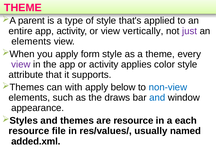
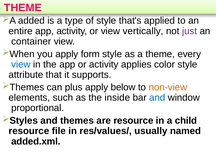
parent: parent -> added (31, 21)
elements: elements -> container (31, 41)
view colour: purple -> blue (21, 64)
with: with -> plus (74, 87)
non-view colour: blue -> orange (168, 87)
draws: draws -> inside (117, 98)
appearance: appearance -> proportional (38, 108)
each: each -> child (186, 121)
